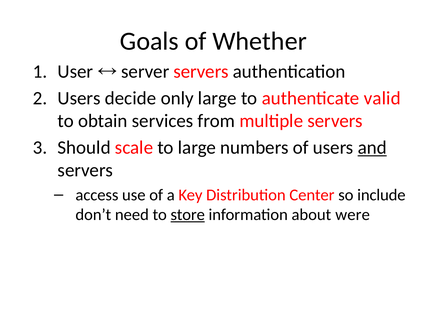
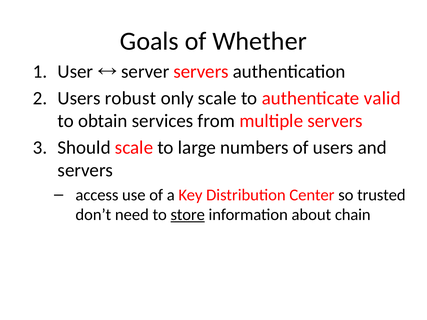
decide: decide -> robust (130, 98)
only large: large -> scale (217, 98)
and underline: present -> none (372, 148)
include: include -> trusted (381, 195)
were: were -> chain (353, 215)
